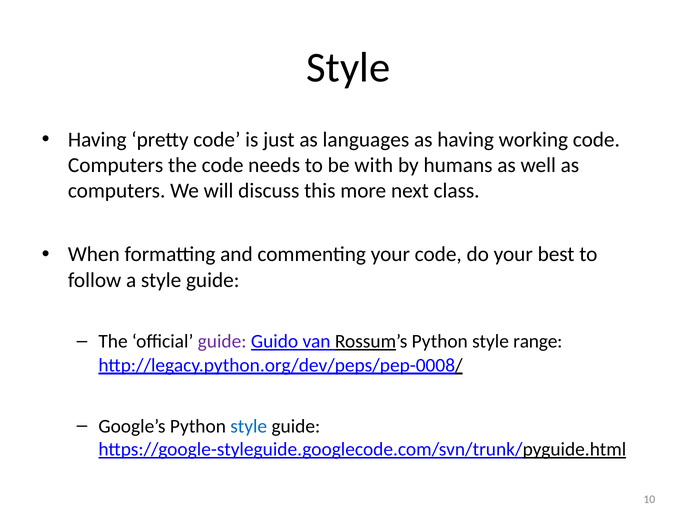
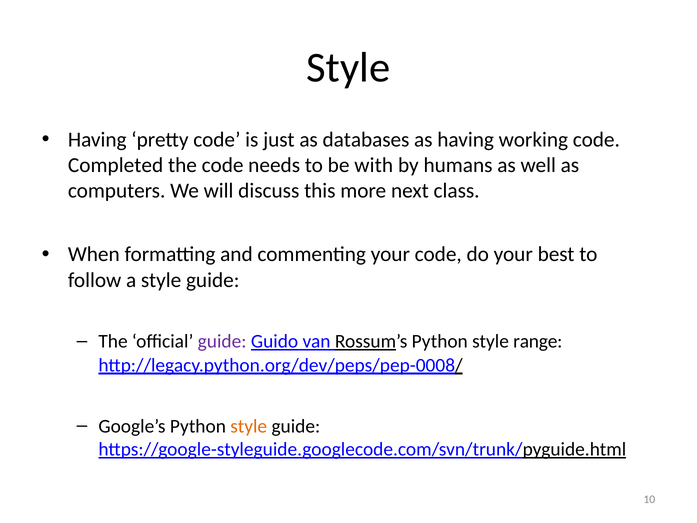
languages: languages -> databases (366, 140)
Computers: Computers -> Completed (116, 165)
style colour: blue -> orange (249, 426)
